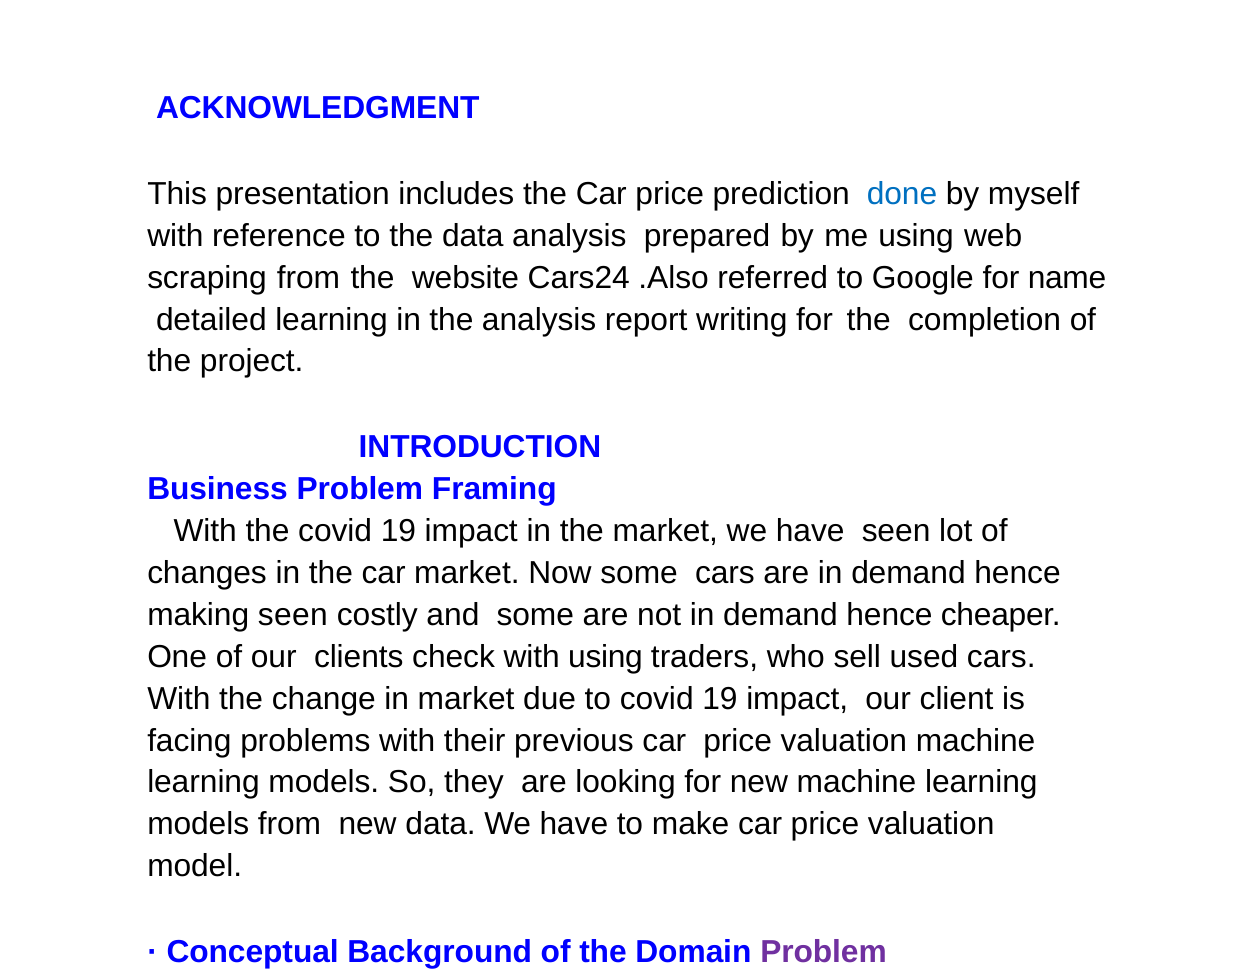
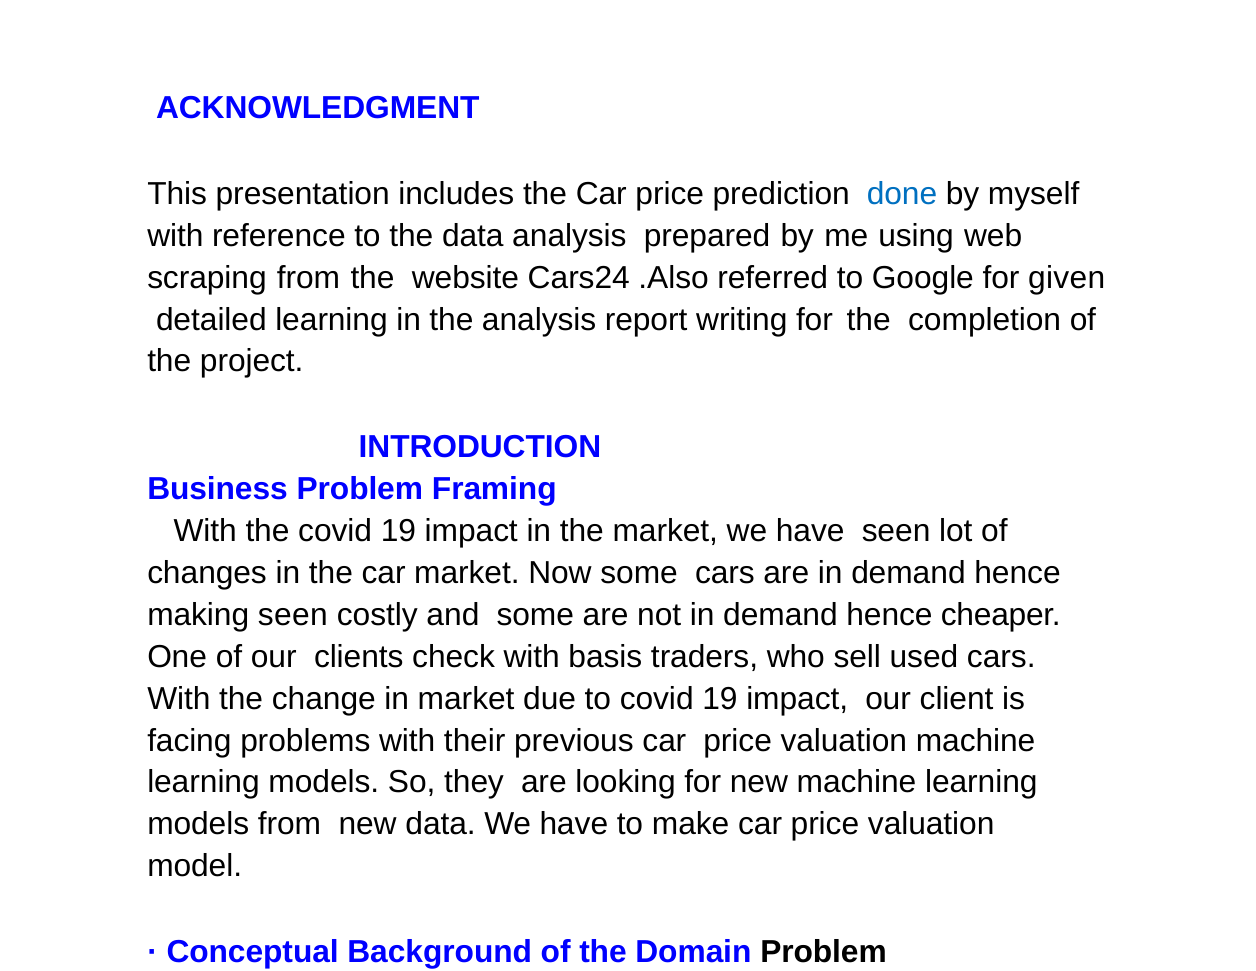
name: name -> given (1067, 278)
with using: using -> basis (605, 657)
Problem colour: purple -> black (824, 952)
